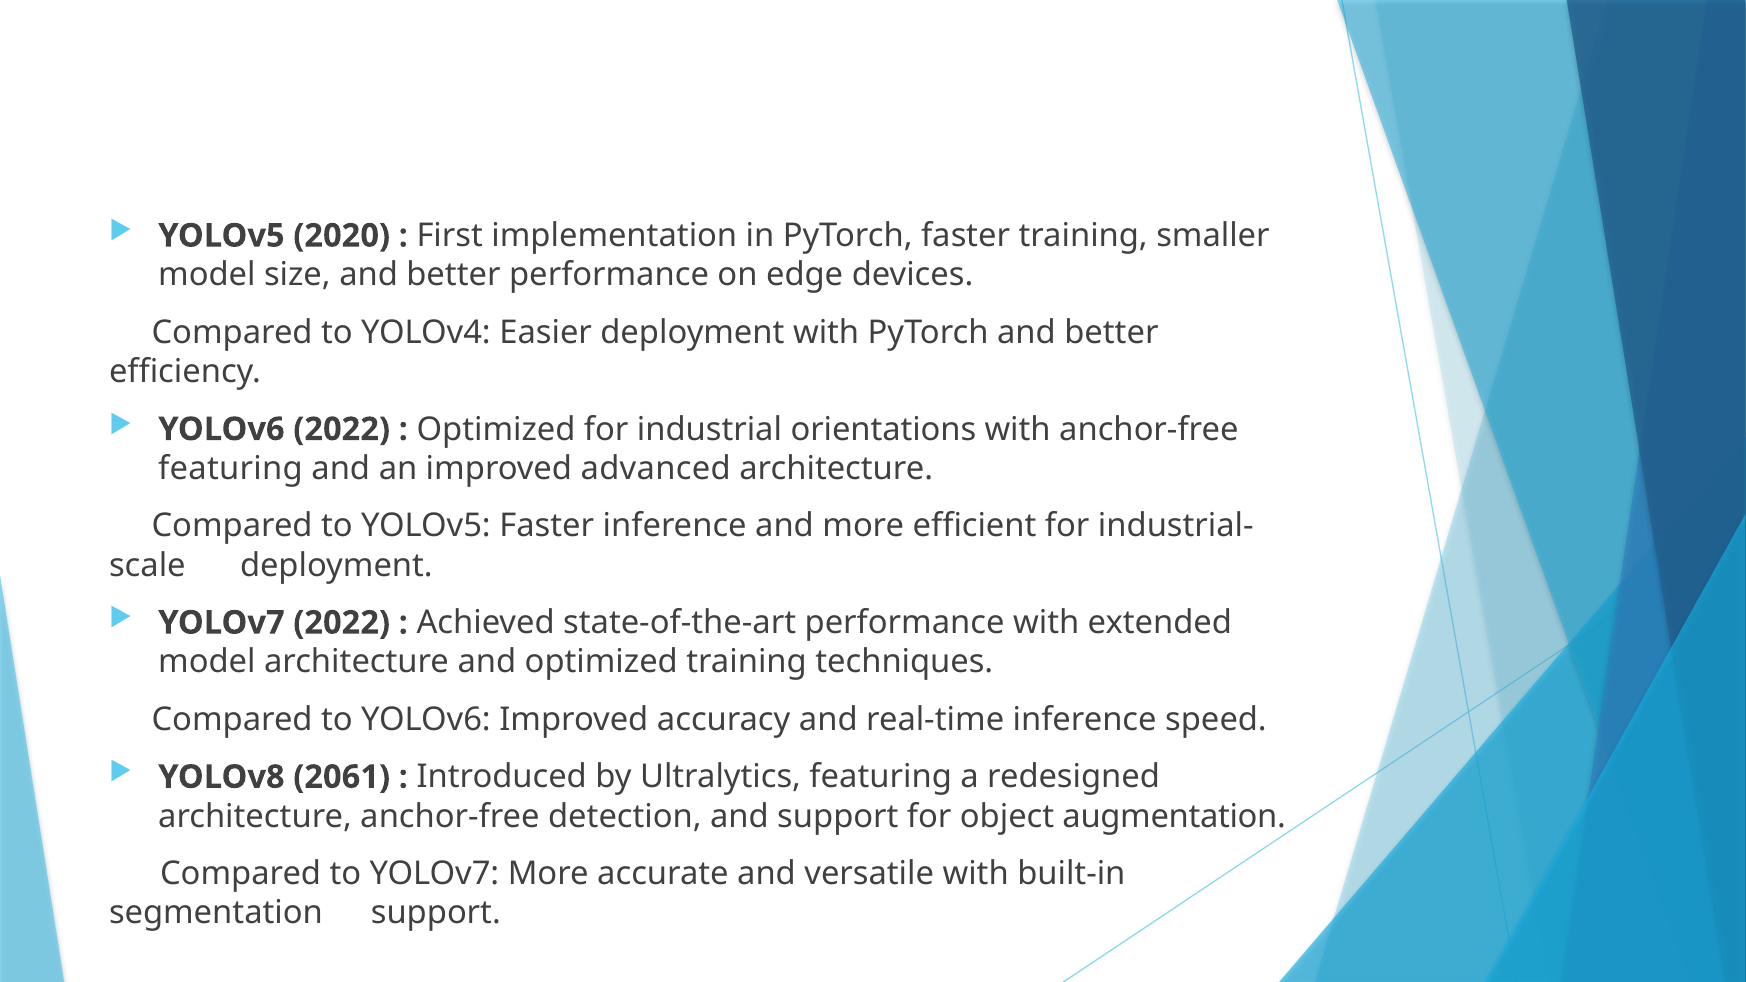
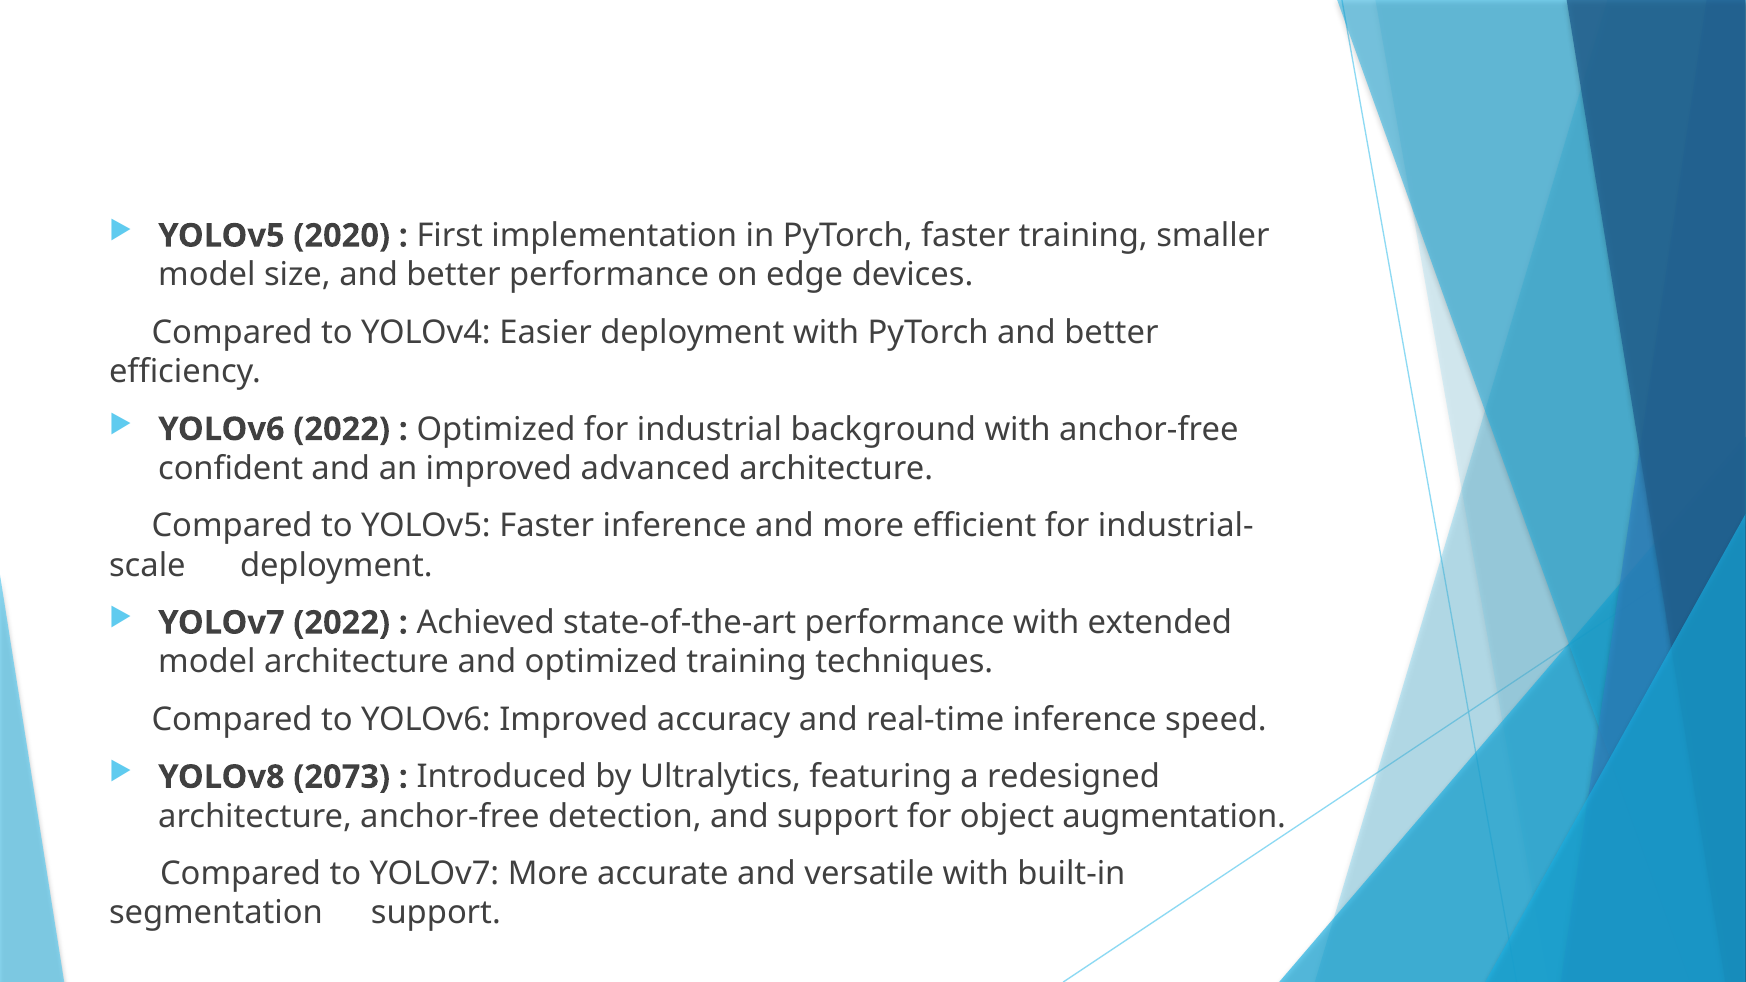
orientations: orientations -> background (883, 429)
featuring: featuring -> confident (231, 469)
2061: 2061 -> 2073 (342, 777)
